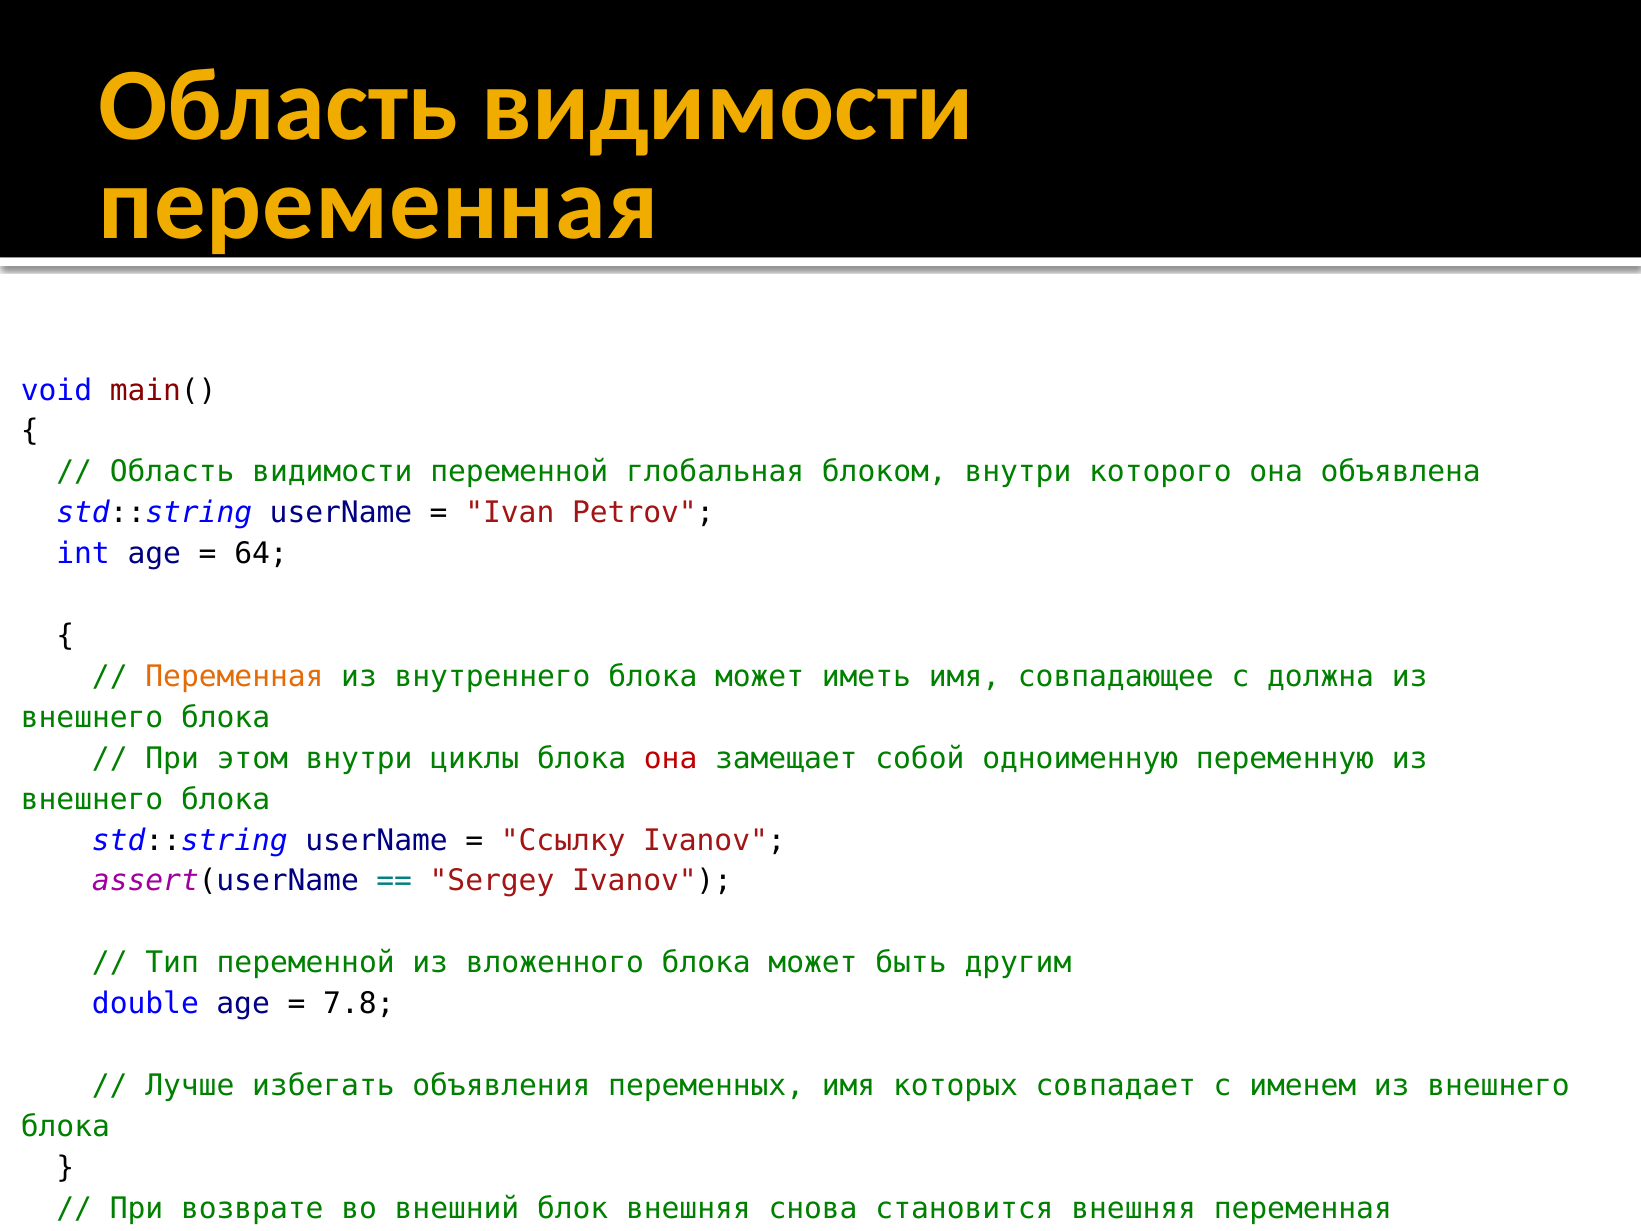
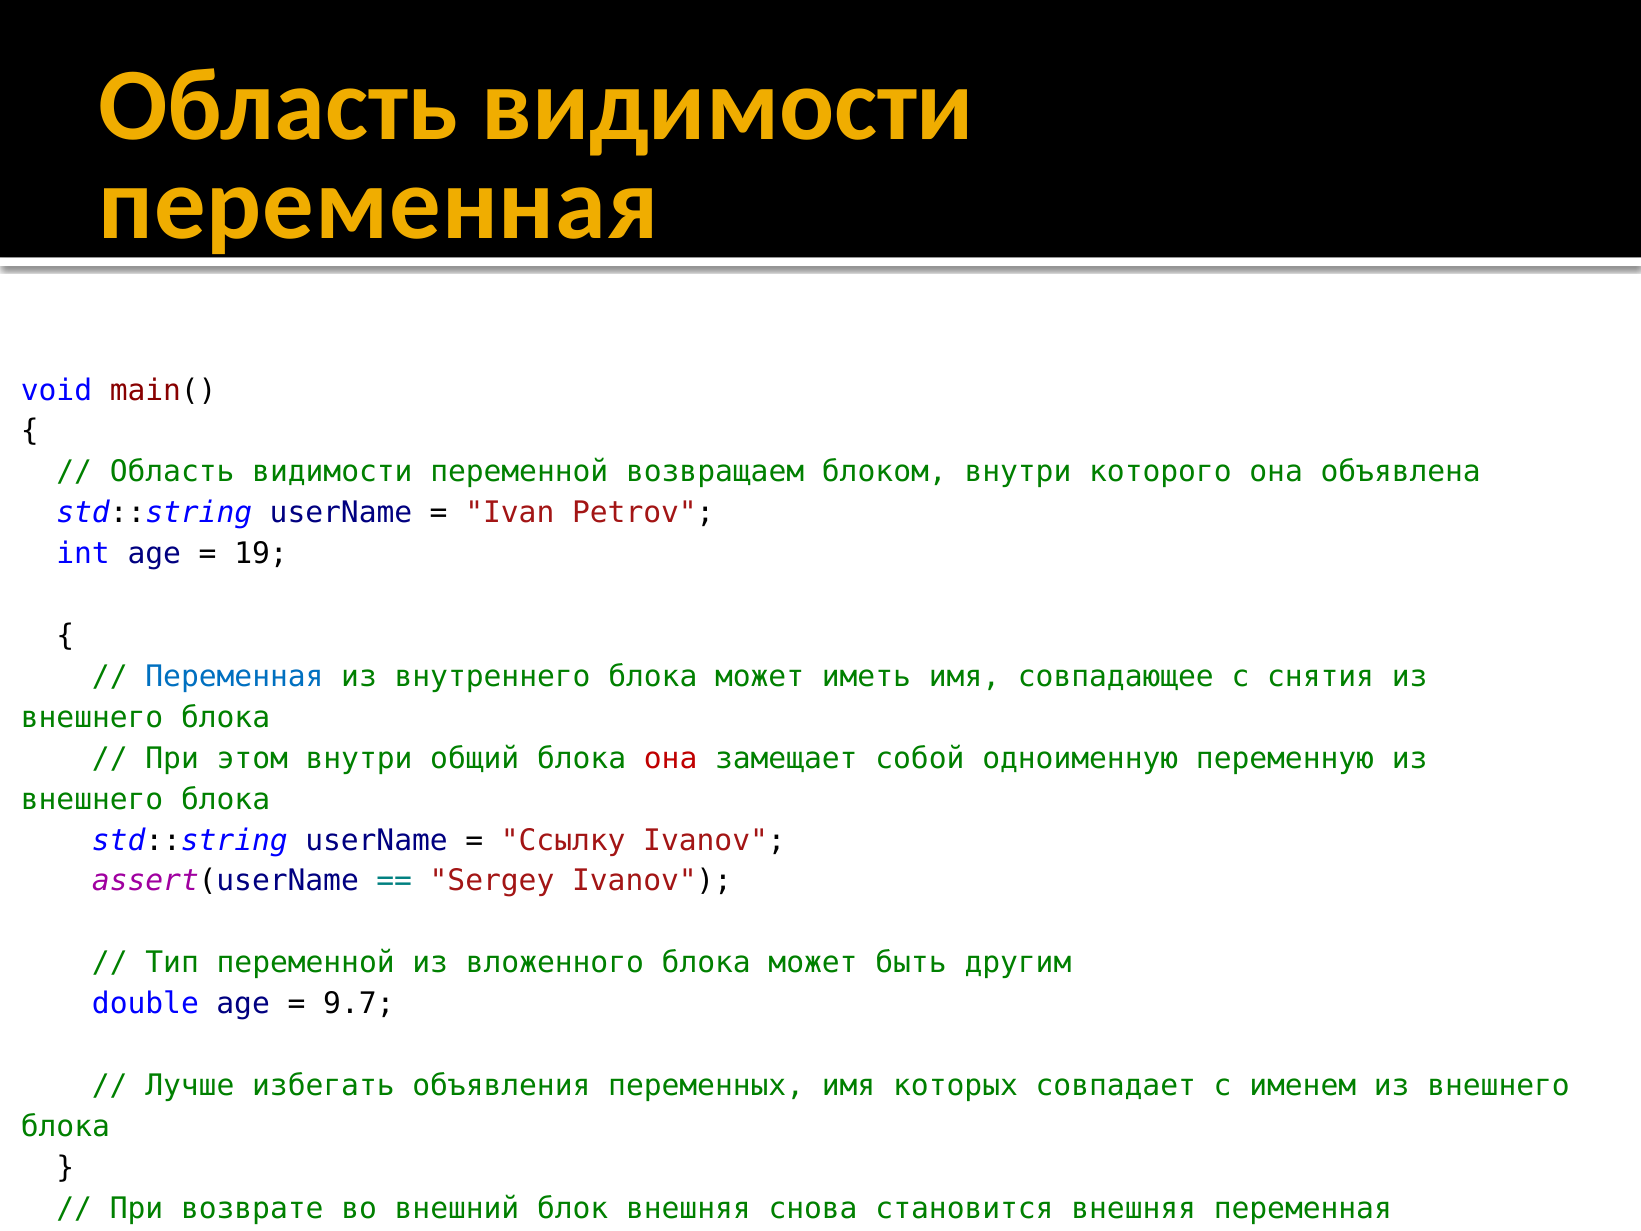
глобальная: глобальная -> возвращаем (715, 472)
64: 64 -> 19 (261, 554)
Переменная colour: orange -> blue (234, 676)
должна: должна -> снятия (1321, 676)
циклы: циклы -> общий (475, 758)
7.8: 7.8 -> 9.7 (359, 1004)
